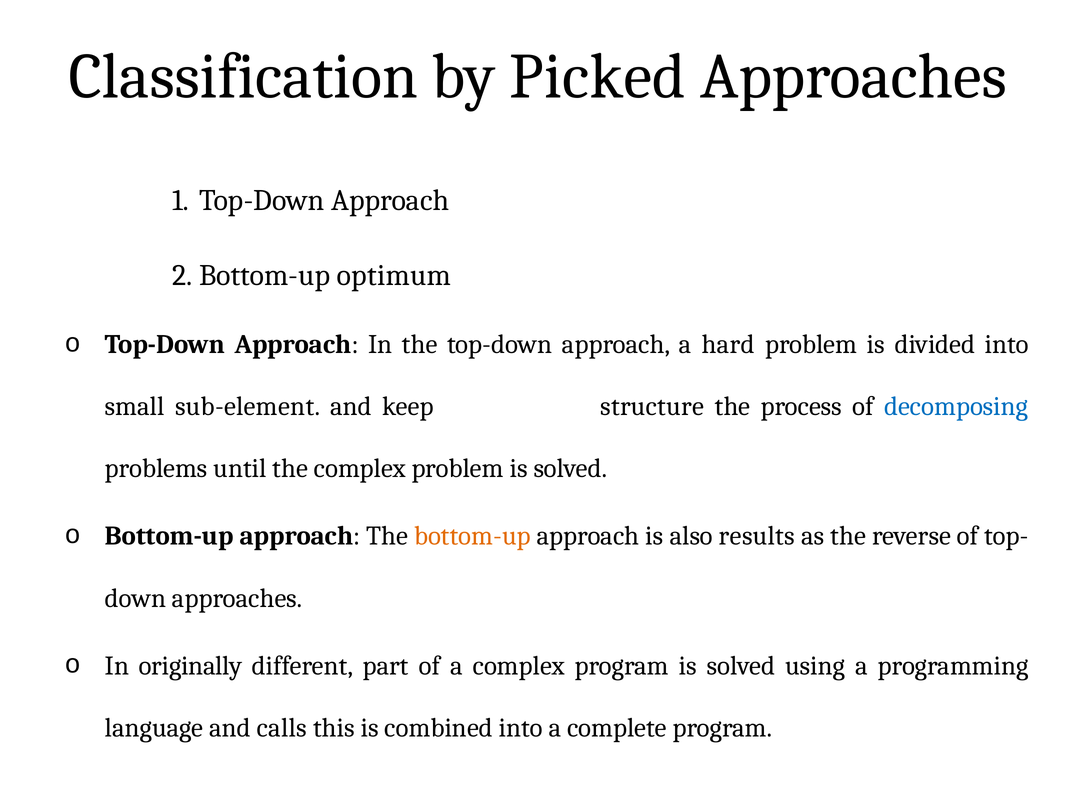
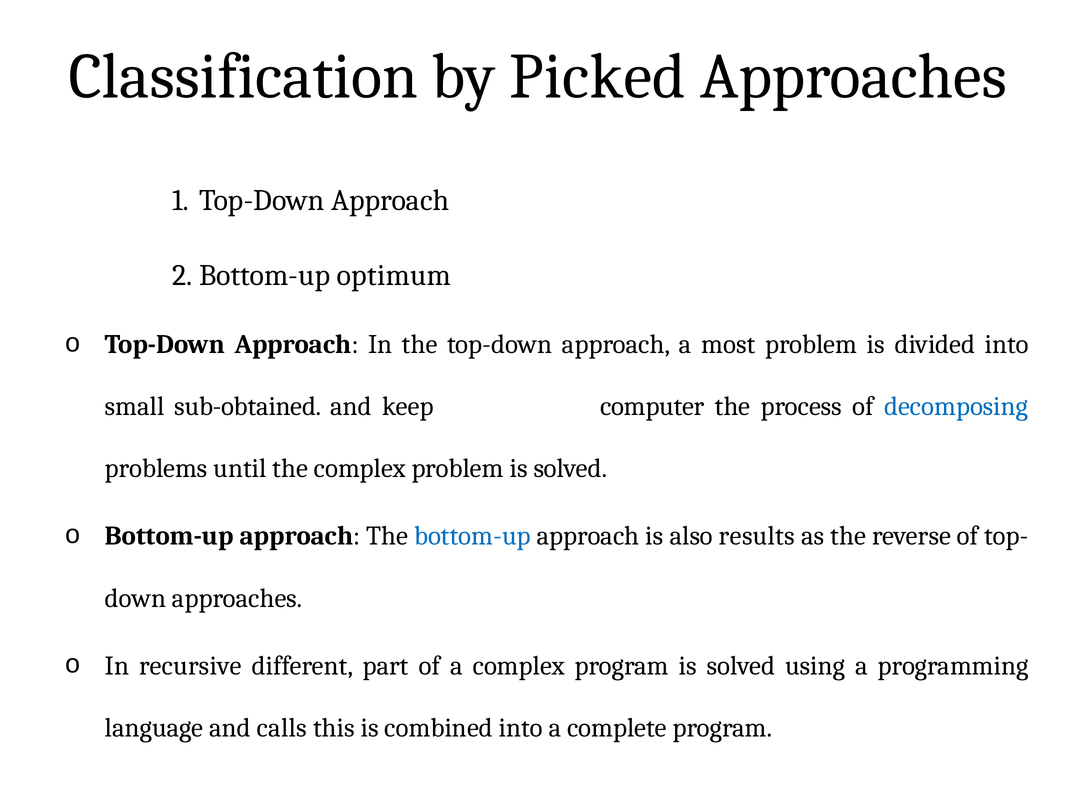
hard: hard -> most (728, 344)
sub-element: sub-element -> sub-obtained (248, 406)
structure: structure -> computer (652, 406)
bottom-up colour: orange -> blue (472, 536)
originally: originally -> recursive (190, 666)
